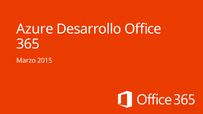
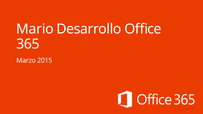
Azure: Azure -> Mario (35, 29)
